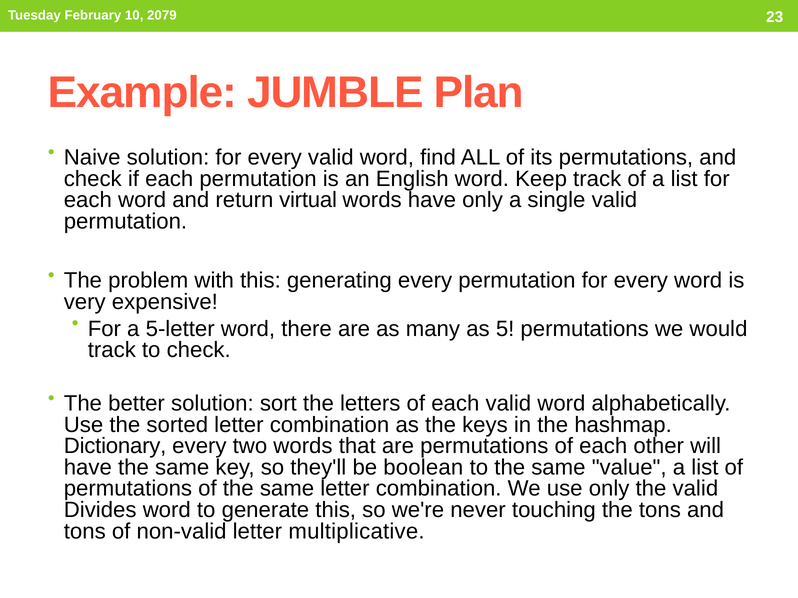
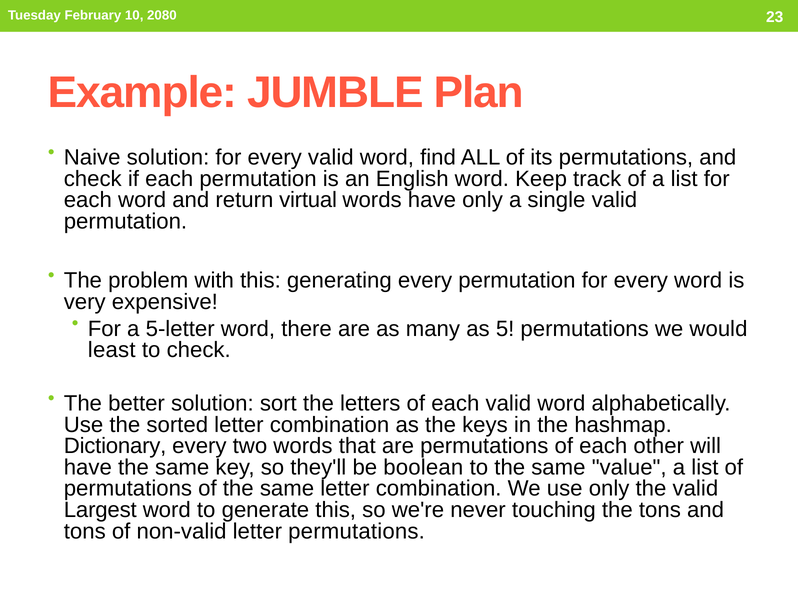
2079: 2079 -> 2080 (162, 15)
track: track -> least (112, 350)
Divides: Divides -> Largest (100, 510)
letter multiplicative: multiplicative -> permutations (357, 532)
